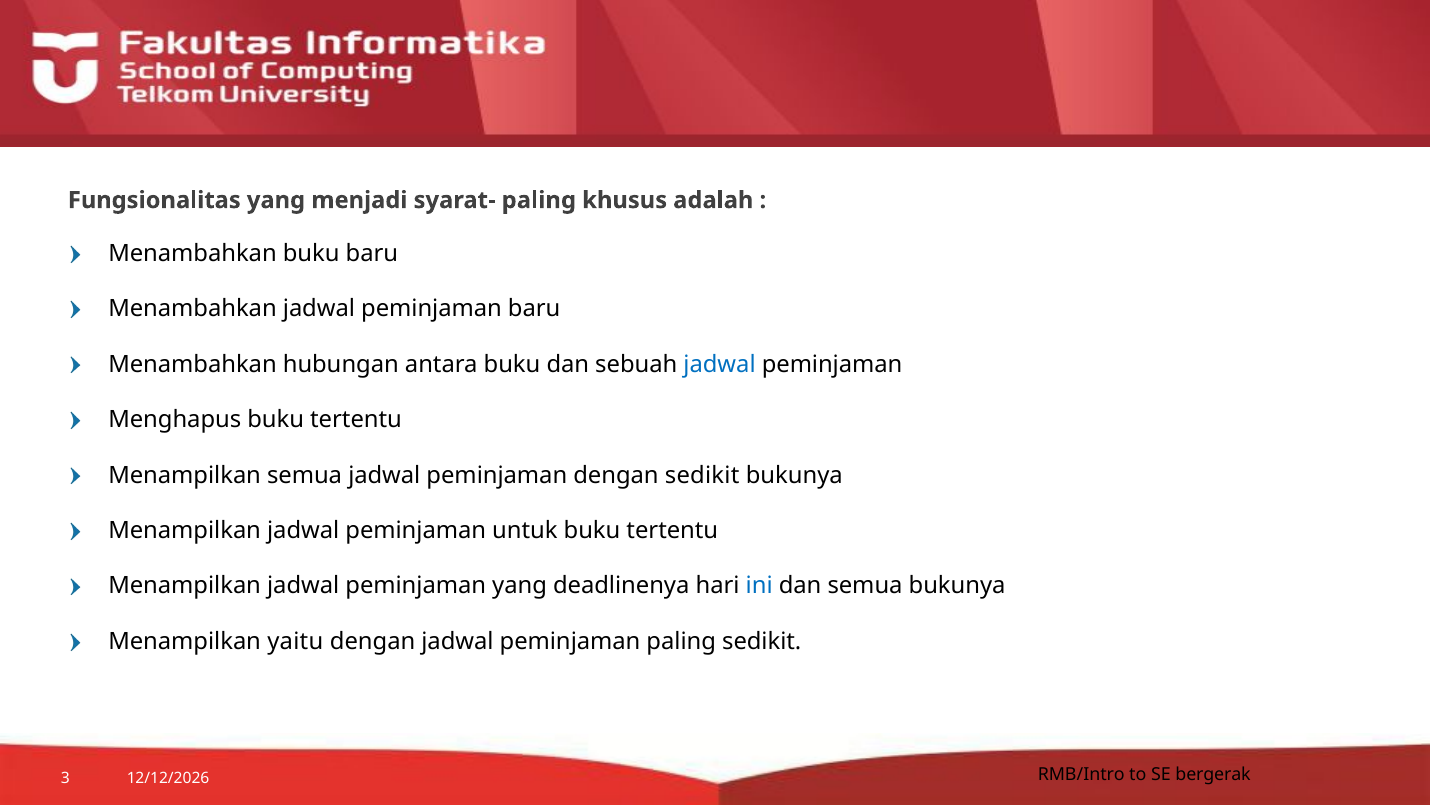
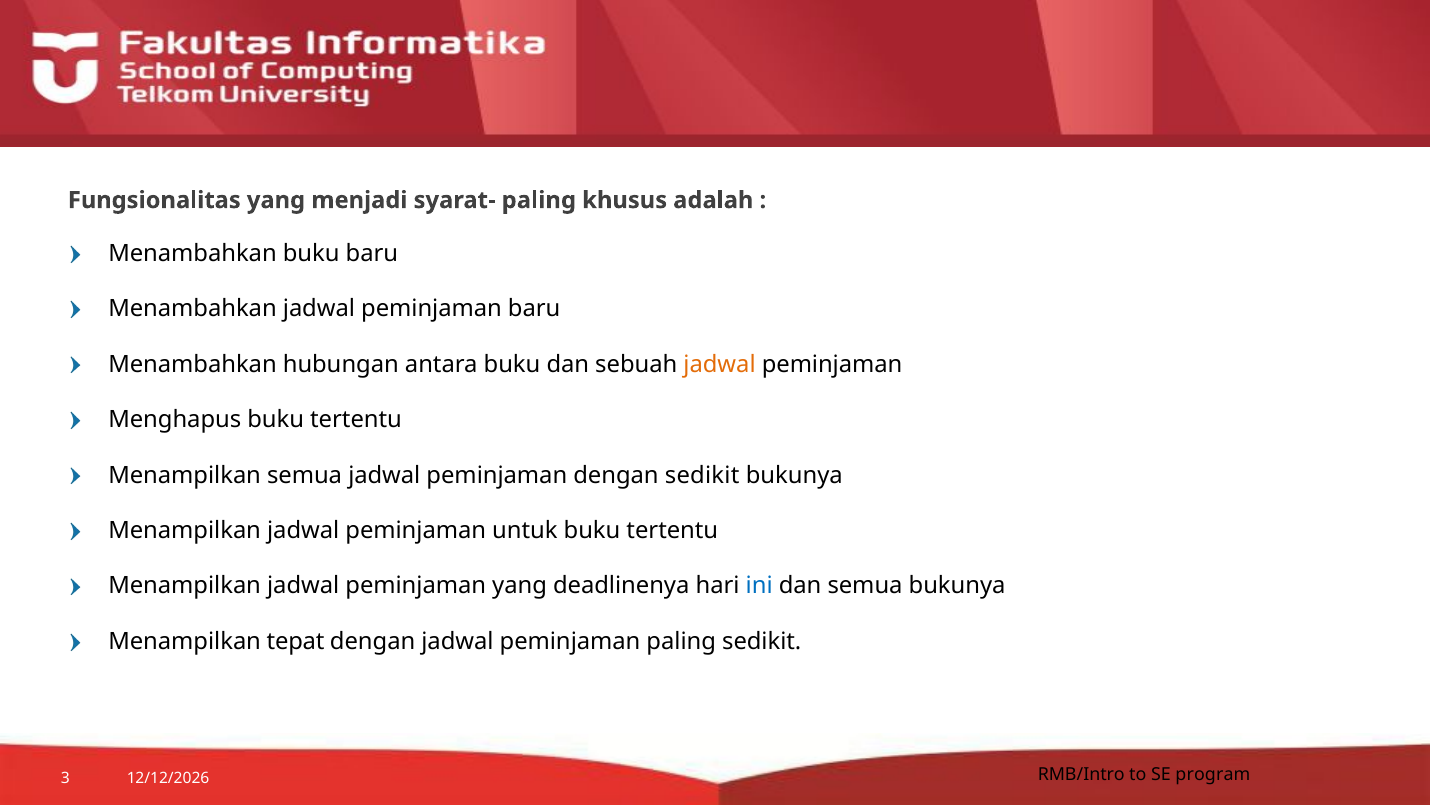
jadwal colour: blue -> orange (720, 364)
yaitu: yaitu -> tepat (296, 641)
bergerak: bergerak -> program (1213, 774)
